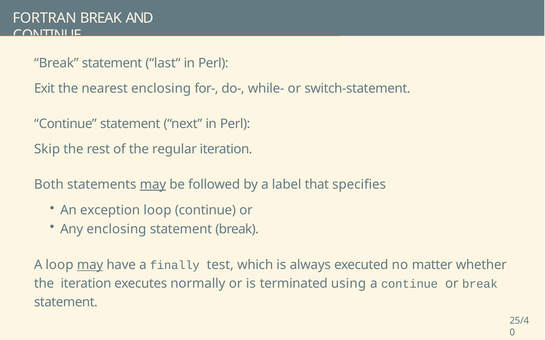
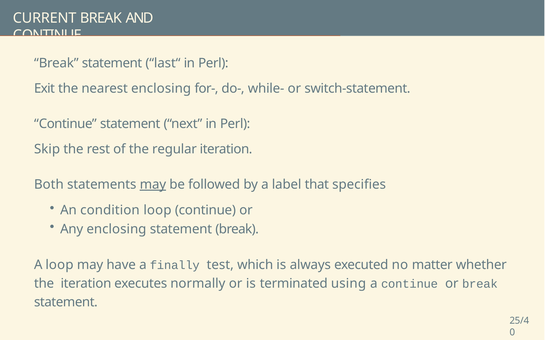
FORTRAN: FORTRAN -> CURRENT (45, 18)
exception: exception -> condition (110, 210)
may underline: present -> none (90, 265)
